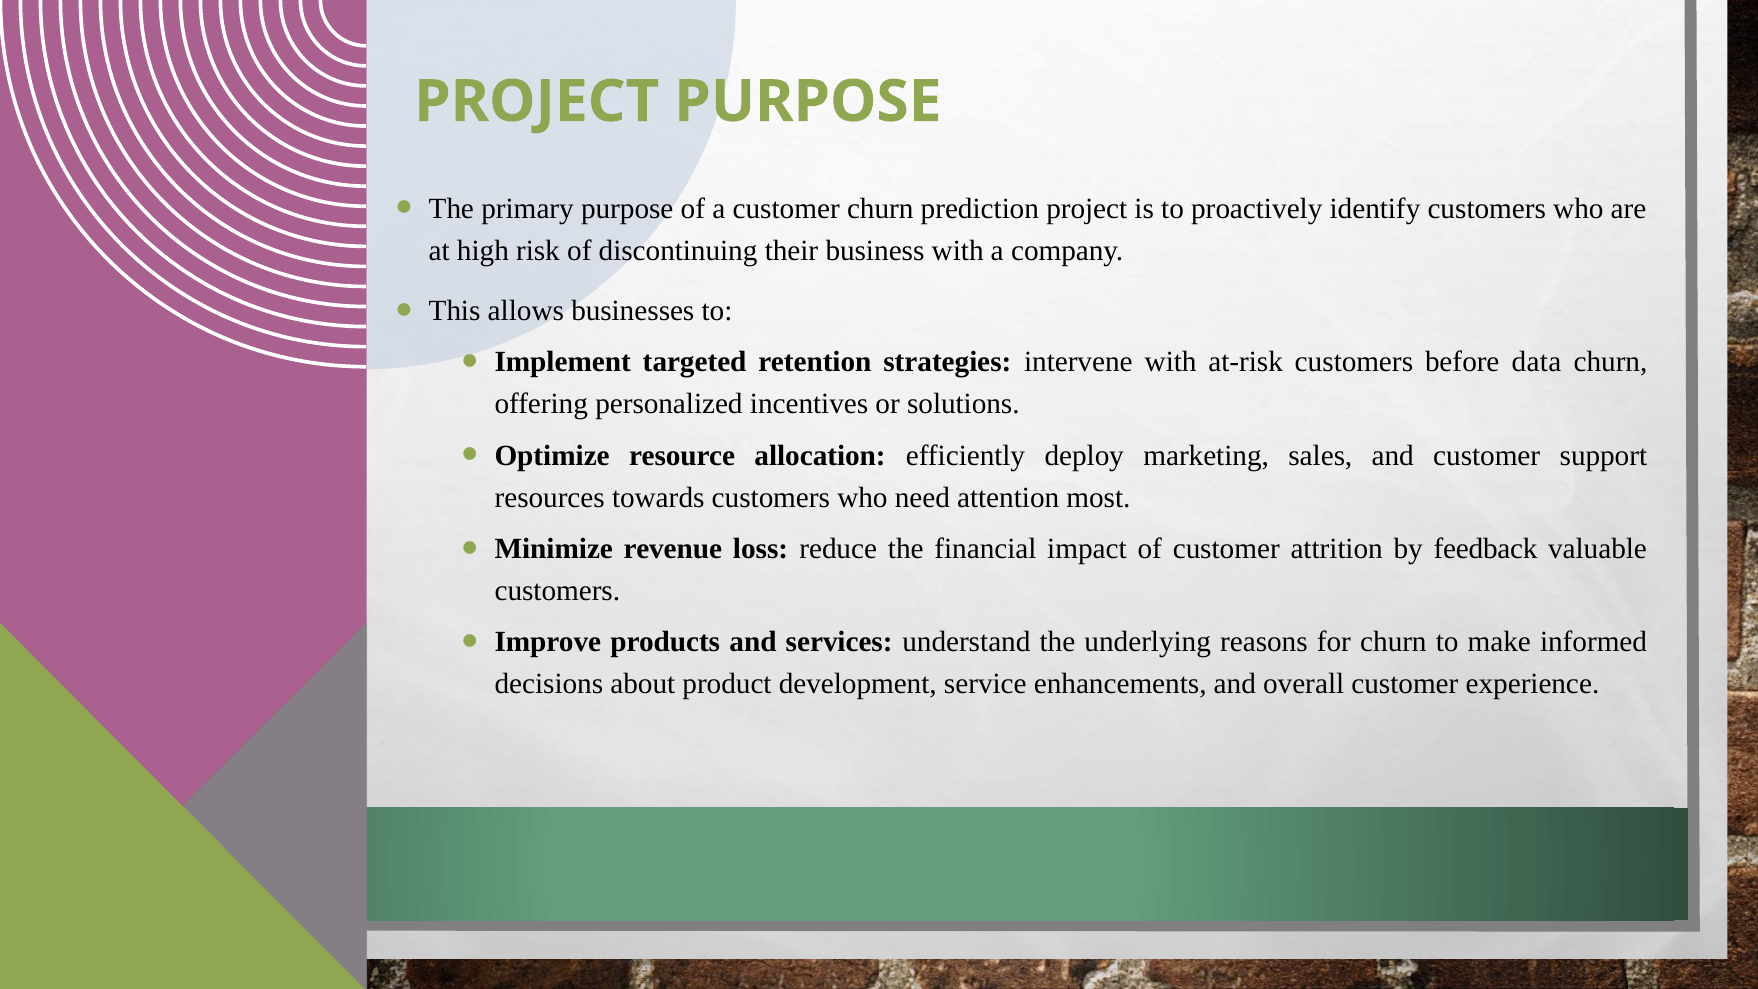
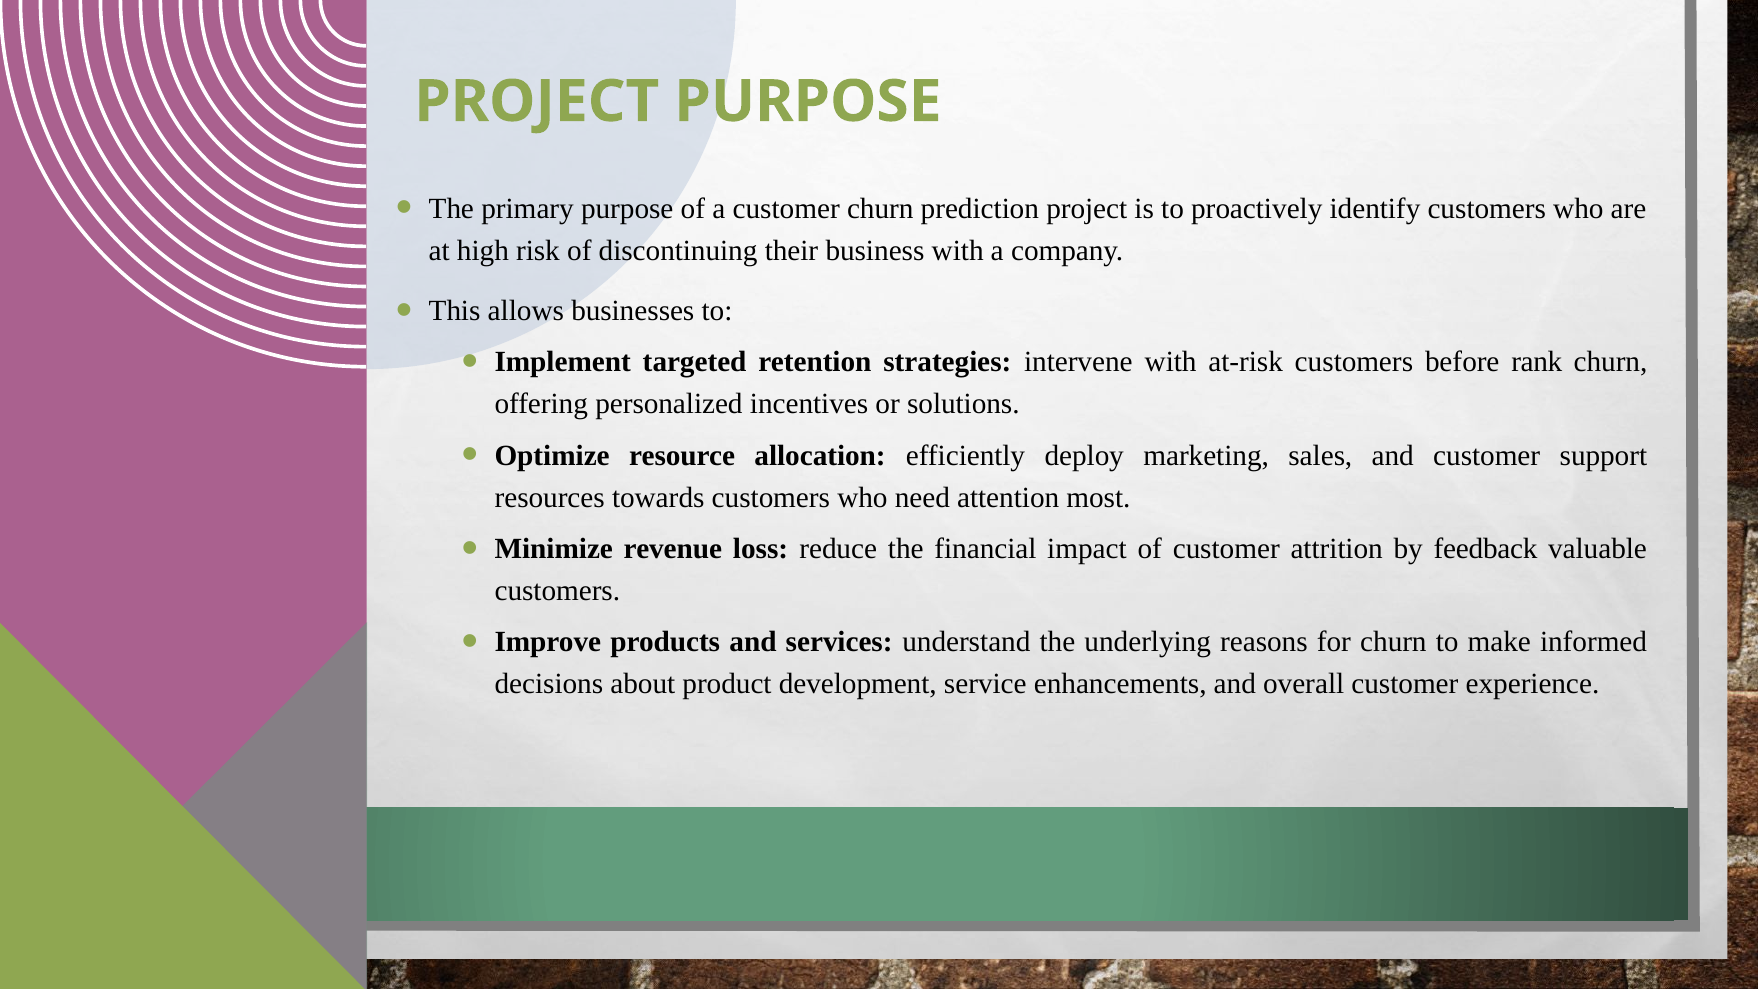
data: data -> rank (1537, 362)
